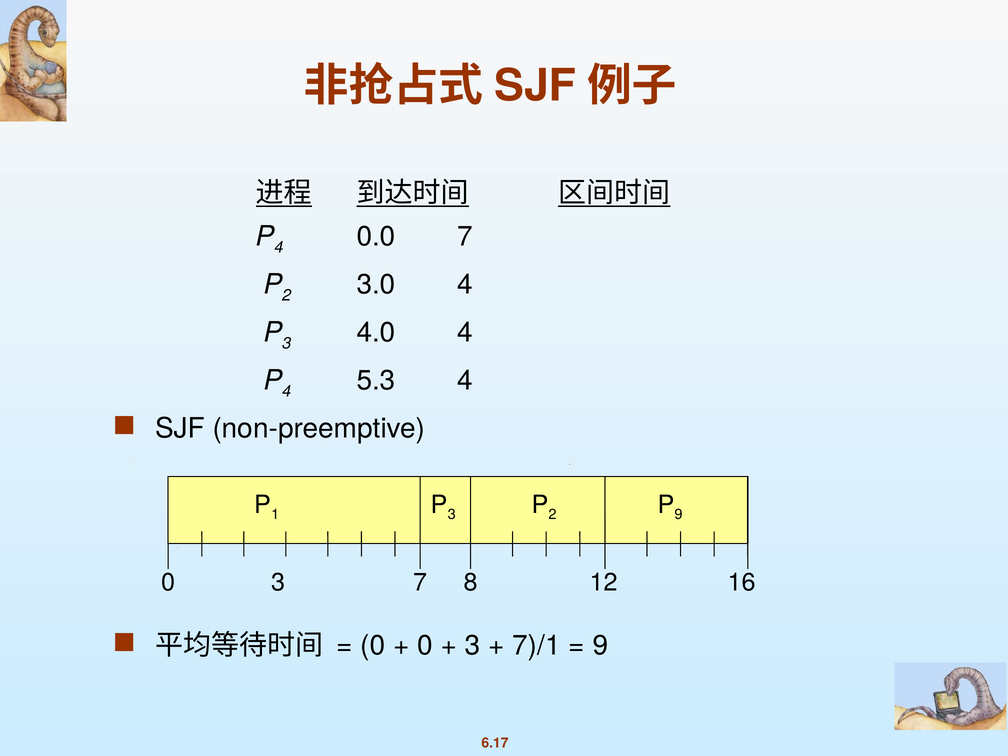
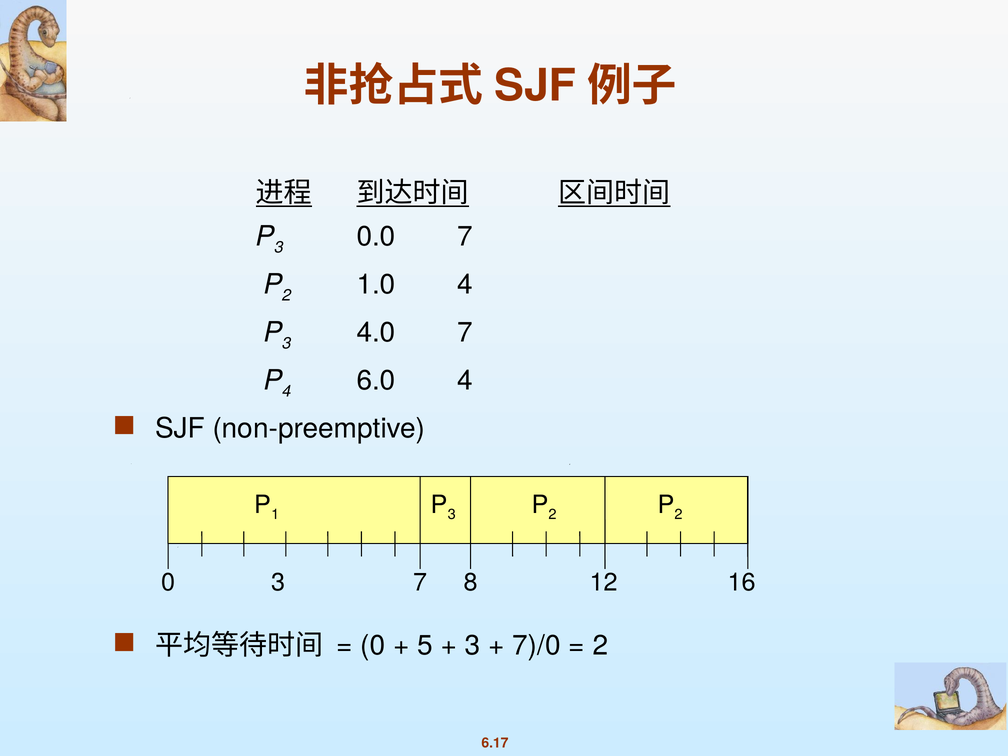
4: 4 -> 3 (279, 247)
3.0: 3.0 -> 1.0 (376, 284)
4.0 4: 4 -> 7 (465, 332)
5.3: 5.3 -> 6.0 (376, 380)
9: 9 -> 2 (678, 515)
0: 0 -> 5 (425, 645)
7)/1: 7)/1 -> 7)/0 (537, 645)
9: 9 -> 2 (600, 645)
